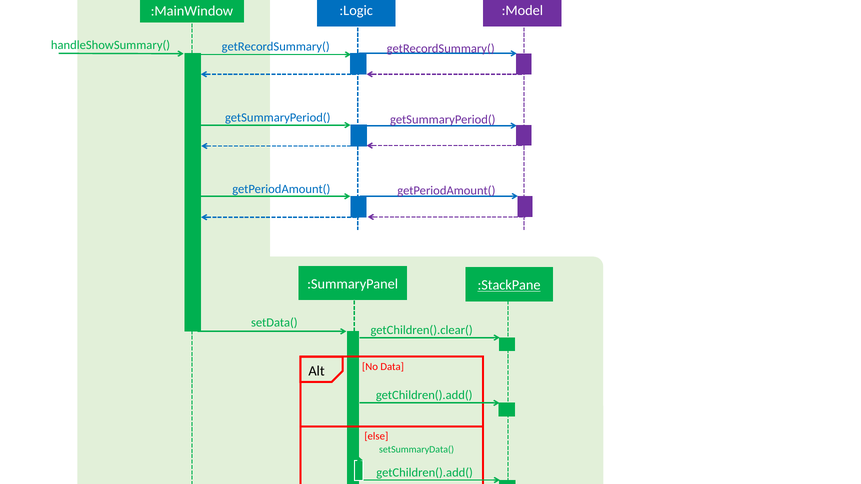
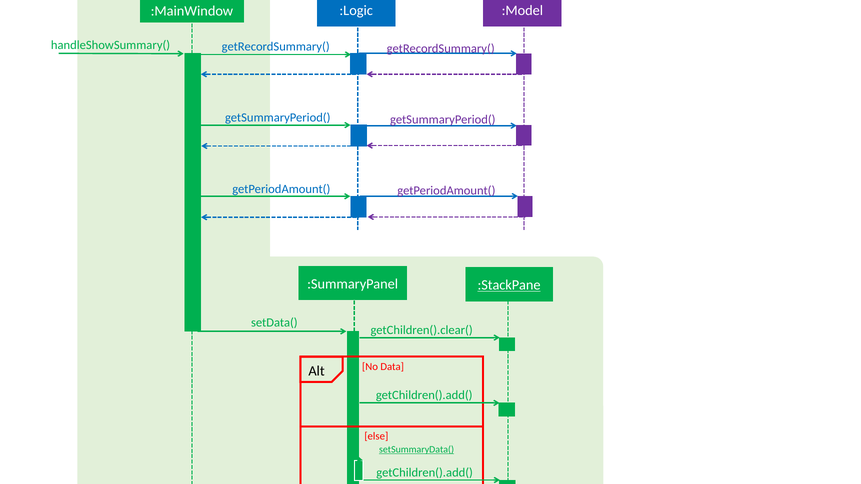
setSummaryData( underline: none -> present (417, 450)
